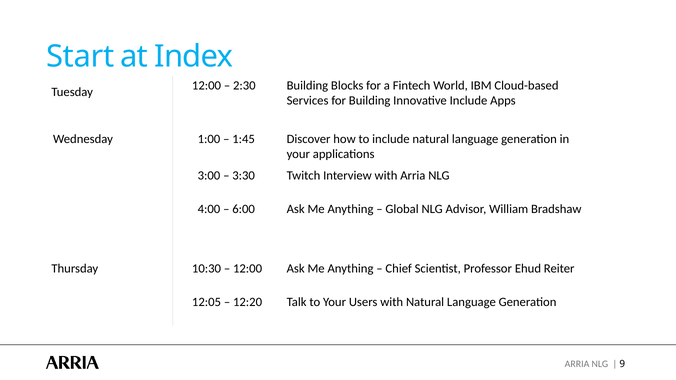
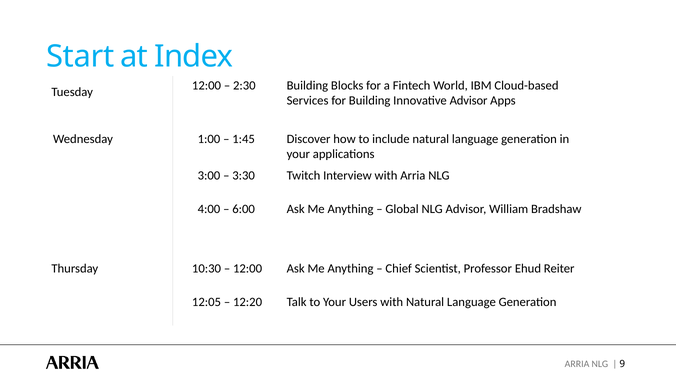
Innovative Include: Include -> Advisor (469, 101)
